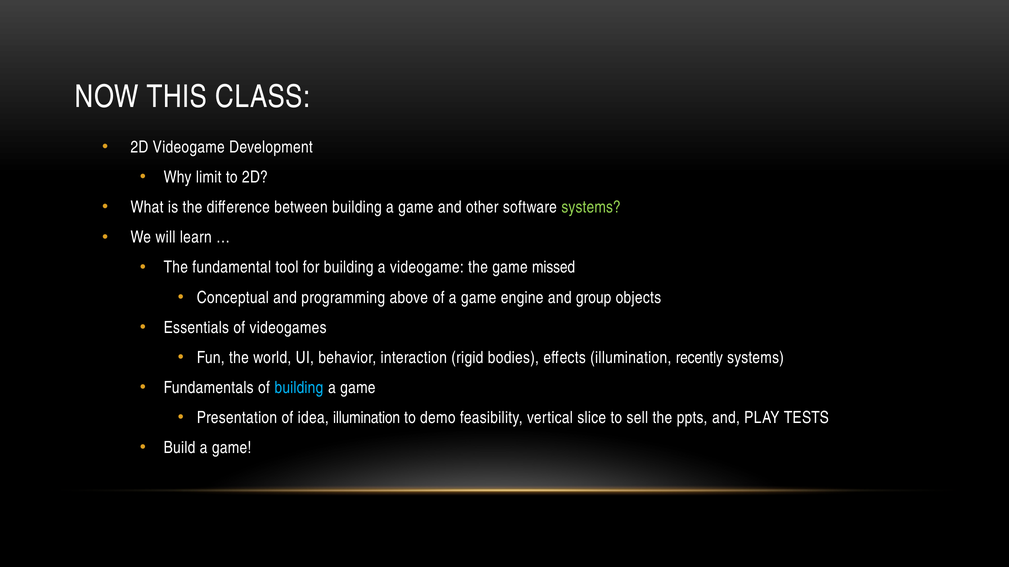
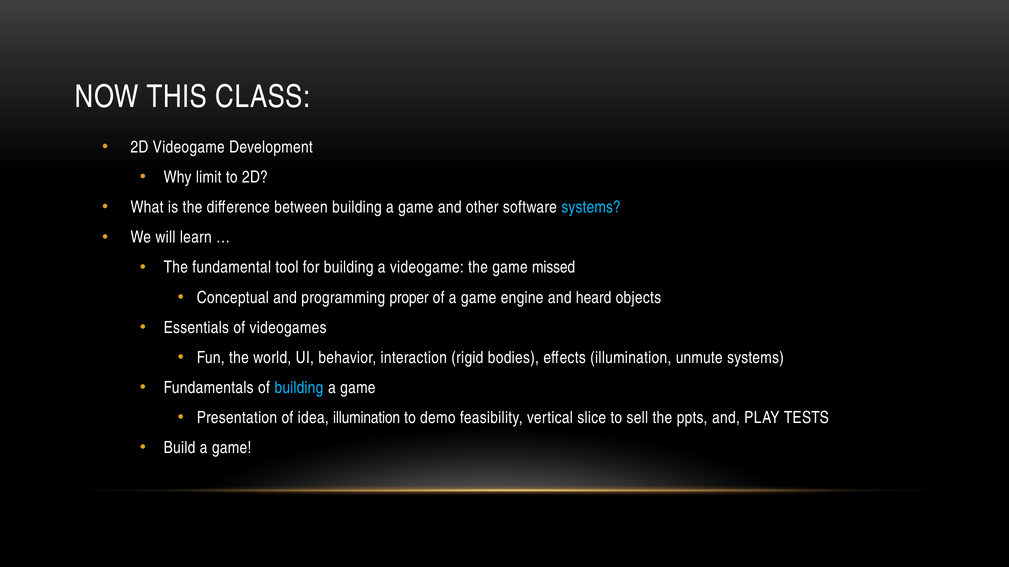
systems colour: light green -> light blue (591, 208)
above: above -> proper (409, 298)
group: group -> heard (594, 298)
recently: recently -> unmute (699, 358)
